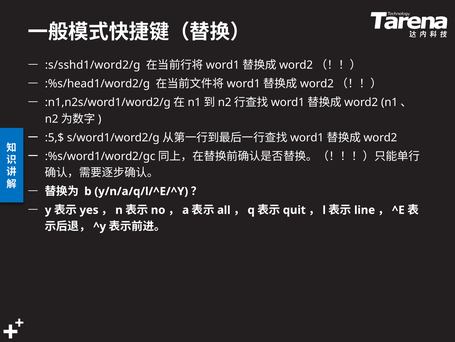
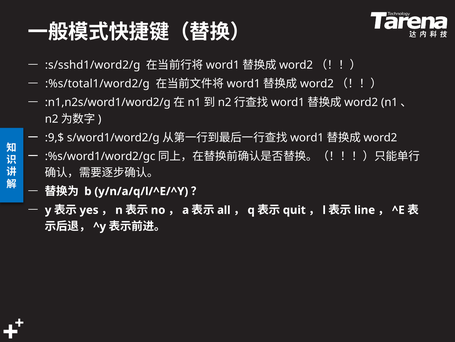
:%s/head1/word2/g: :%s/head1/word2/g -> :%s/total1/word2/g (97, 84)
:5,$: :5,$ -> :9,$ (54, 137)
